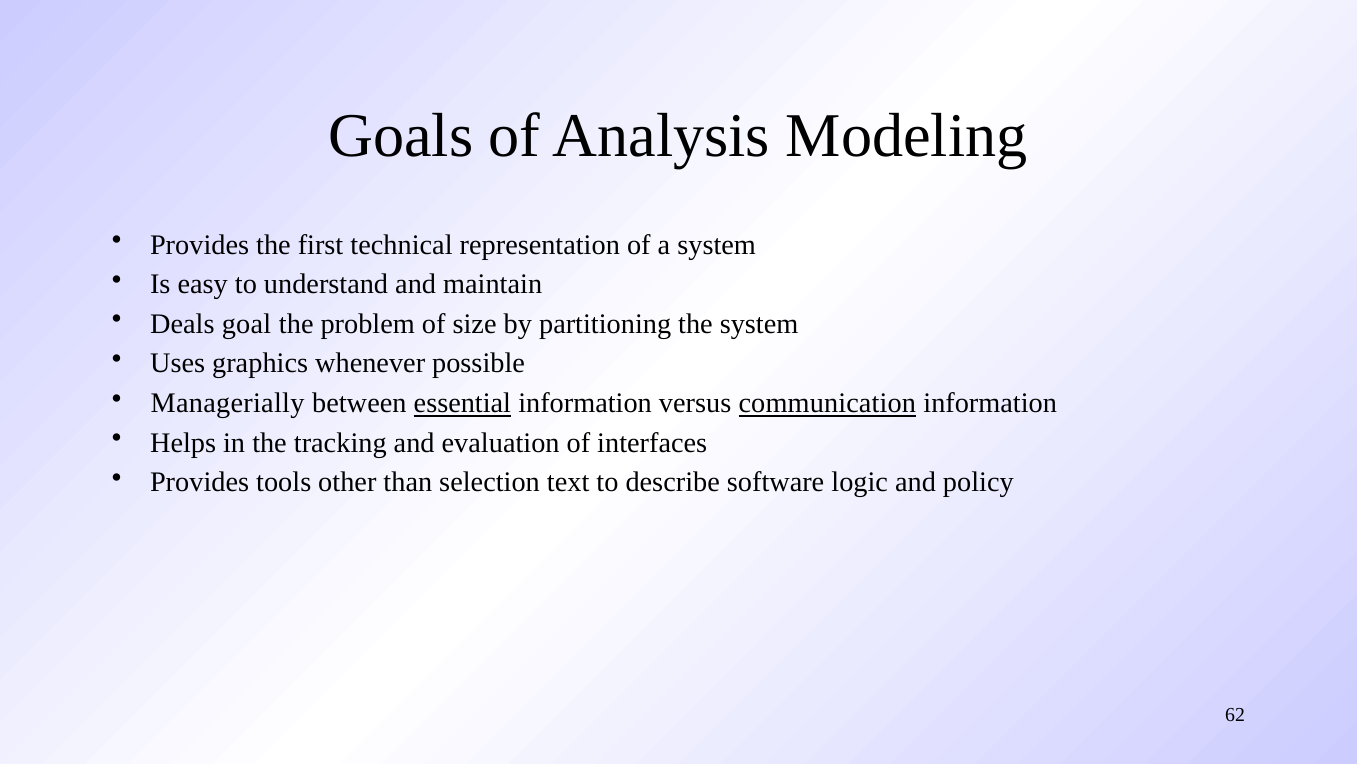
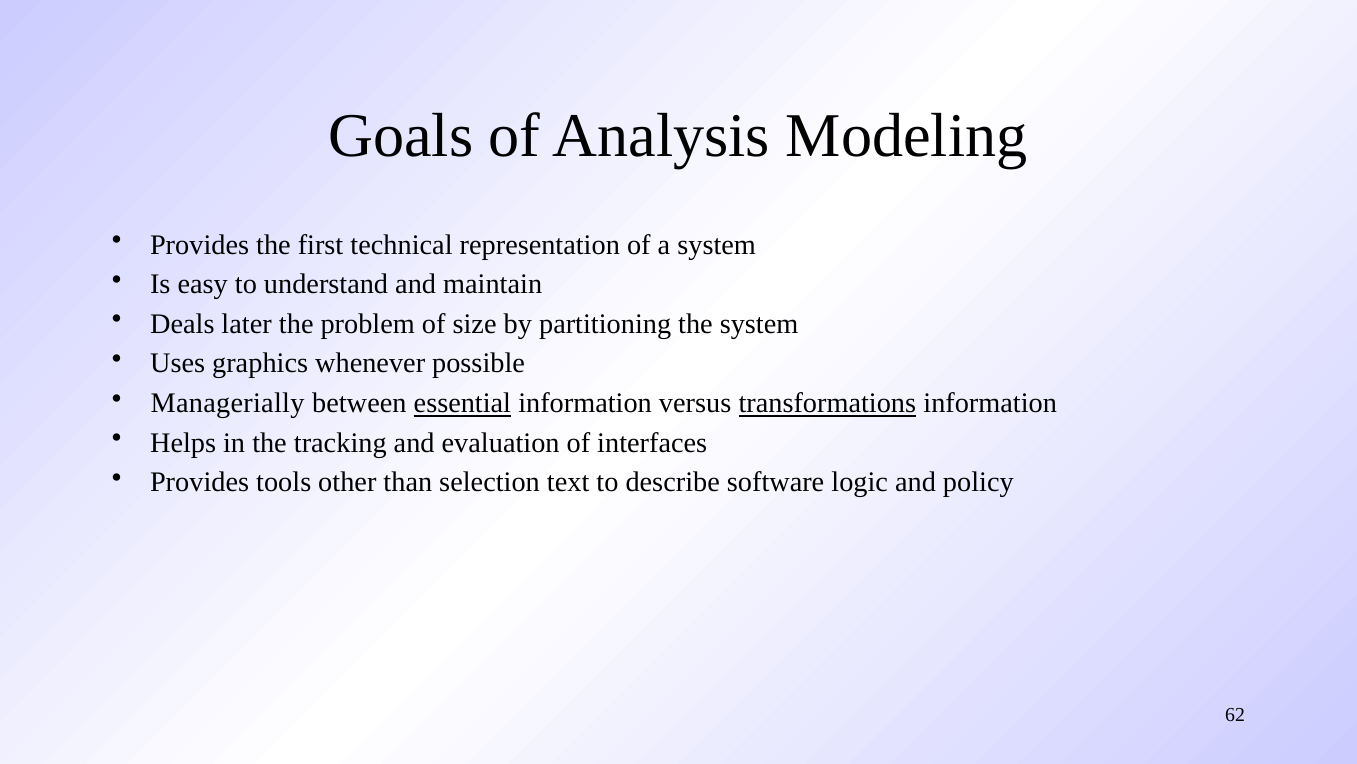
goal: goal -> later (247, 324)
communication: communication -> transformations (827, 403)
